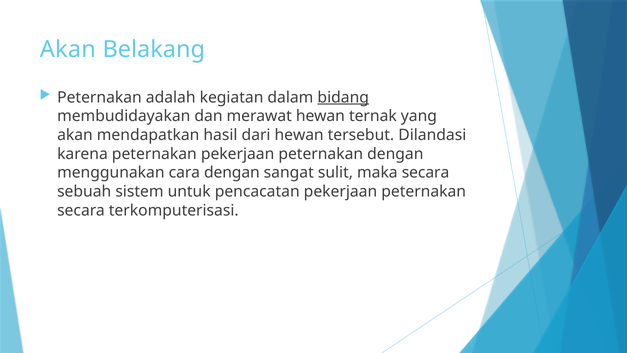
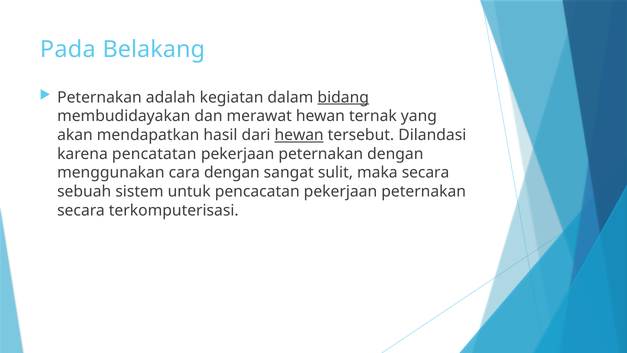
Akan: Akan -> Pada (68, 49)
hewan underline: none -> present (299, 135)
karena peternakan: peternakan -> pencatatan (154, 154)
